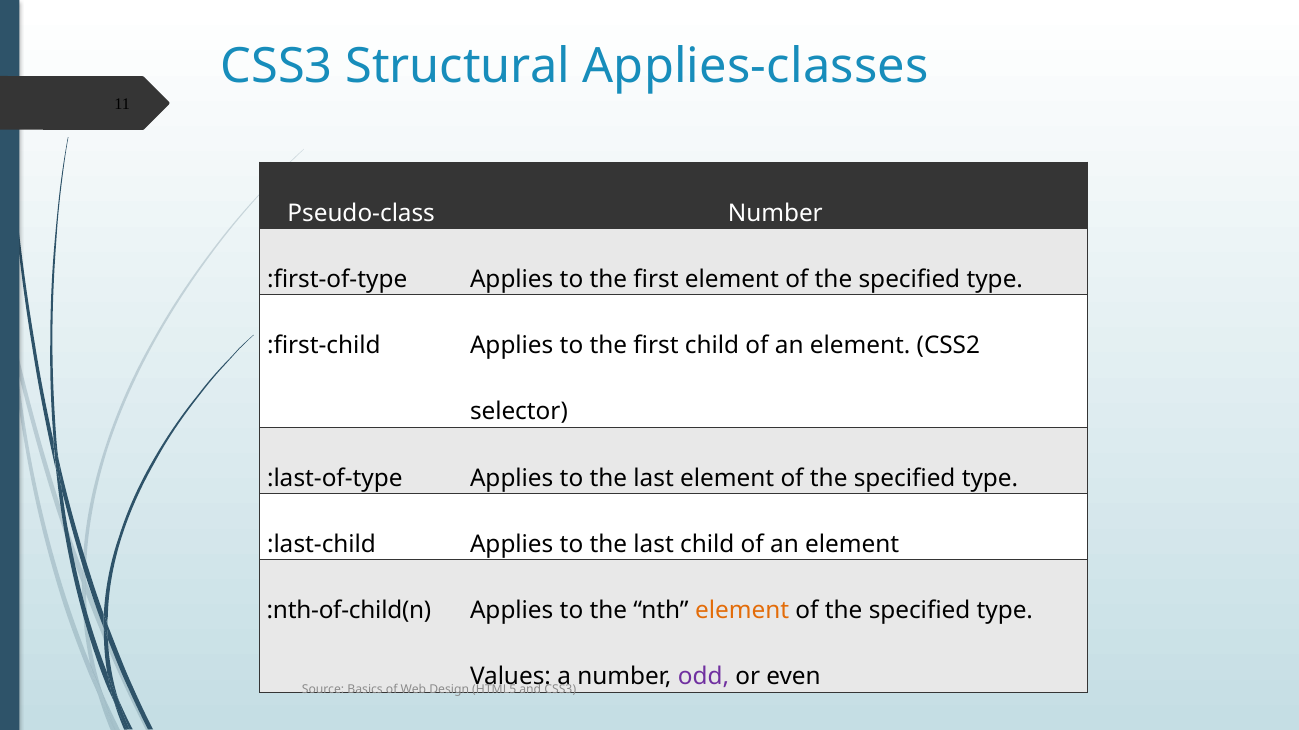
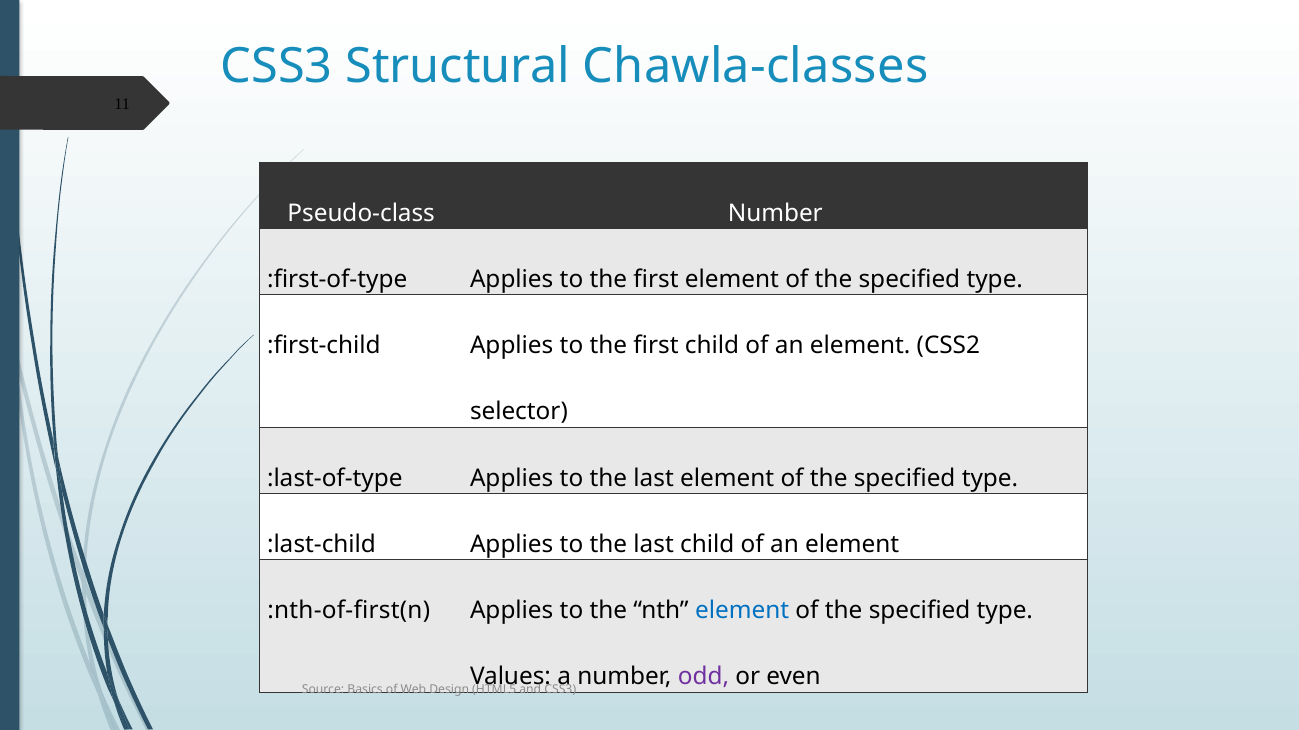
Applies-classes: Applies-classes -> Chawla-classes (756, 67)
:nth-of-child(n: :nth-of-child(n -> :nth-of-first(n (349, 611)
element colour: orange -> blue (742, 611)
